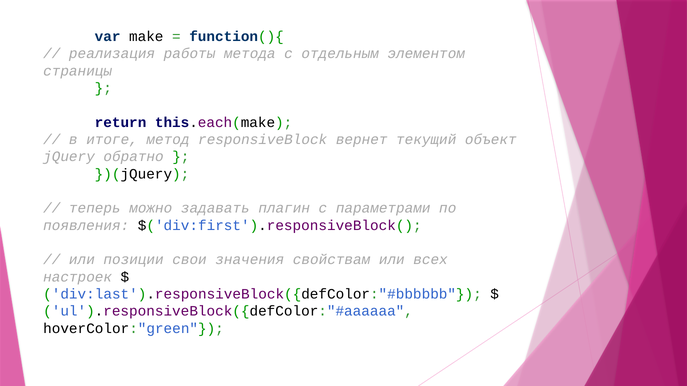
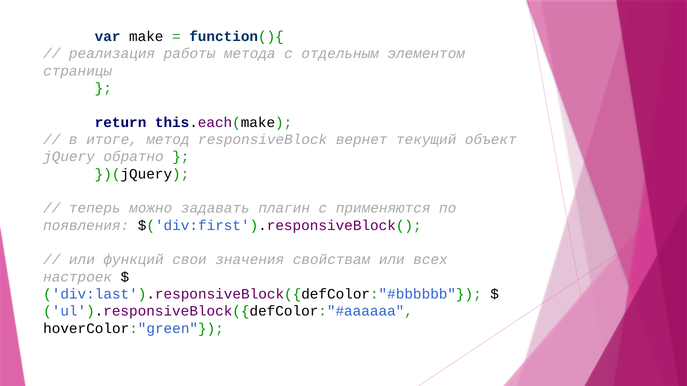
параметрами: параметрами -> применяются (383, 208)
позиции: позиции -> функций (134, 260)
